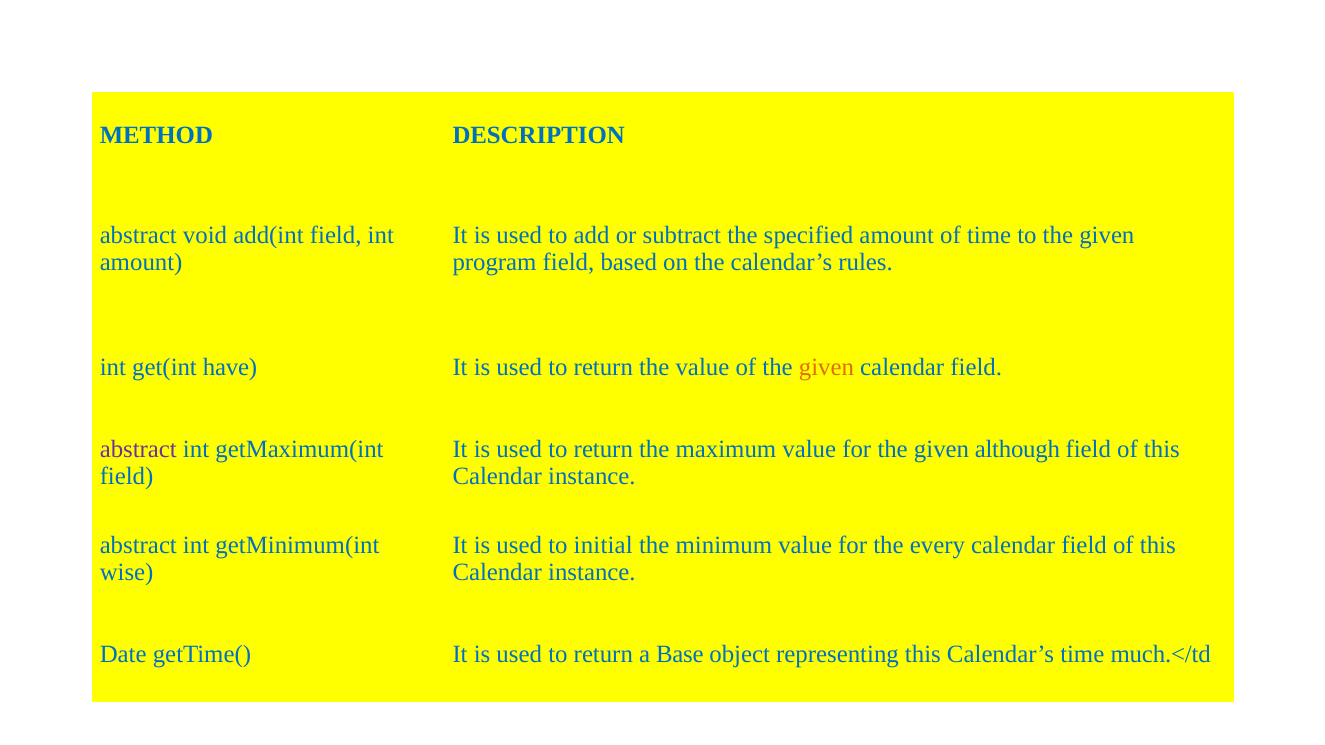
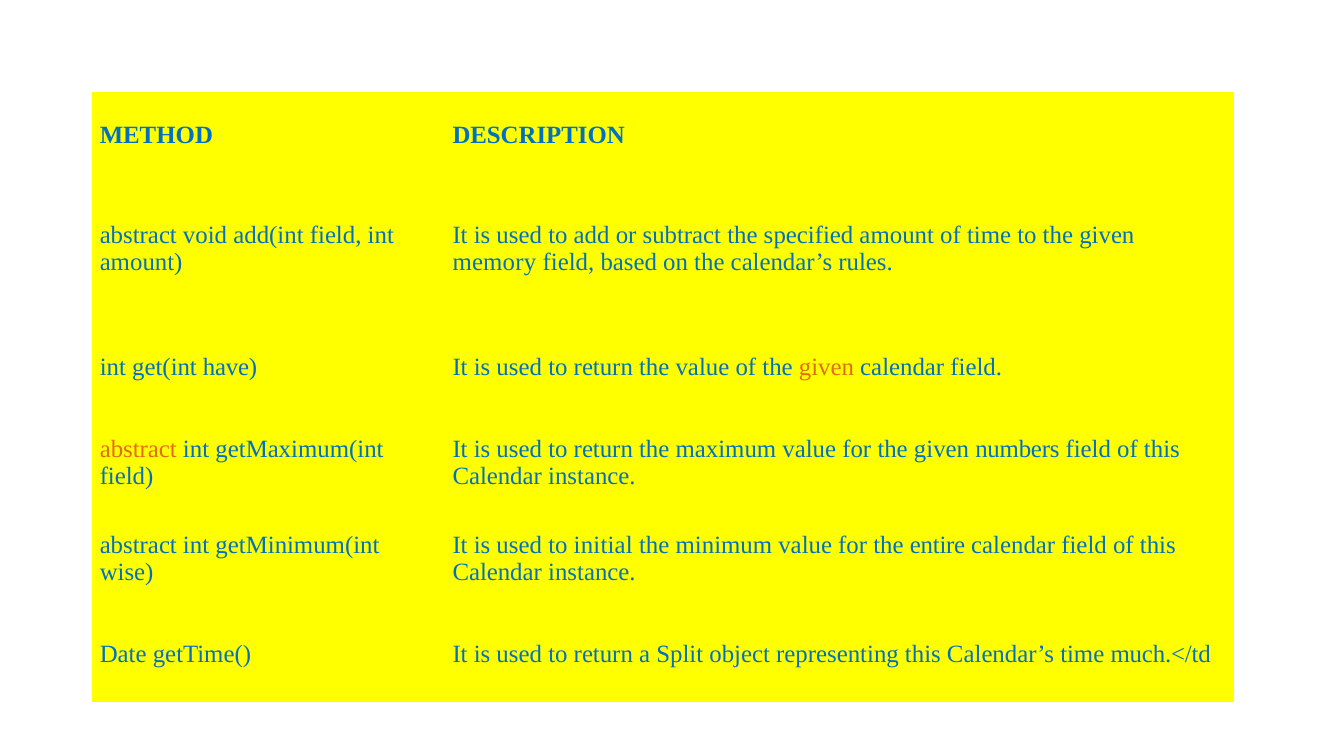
program: program -> memory (494, 263)
abstract colour: purple -> orange (138, 449)
although: although -> numbers (1017, 449)
every: every -> entire (938, 545)
Base: Base -> Split (680, 655)
